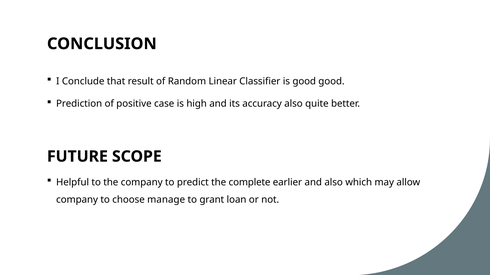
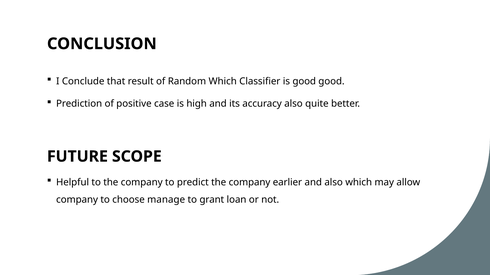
Random Linear: Linear -> Which (223, 81)
predict the complete: complete -> company (249, 183)
